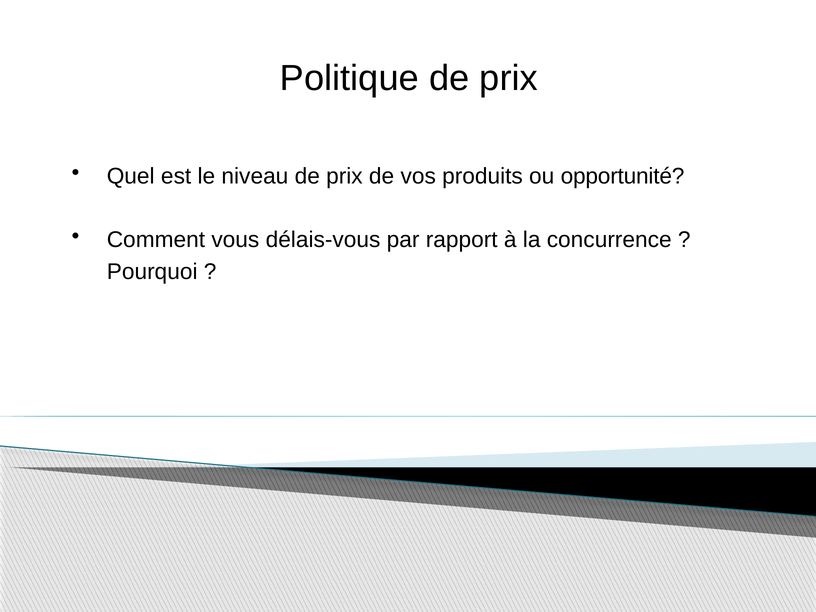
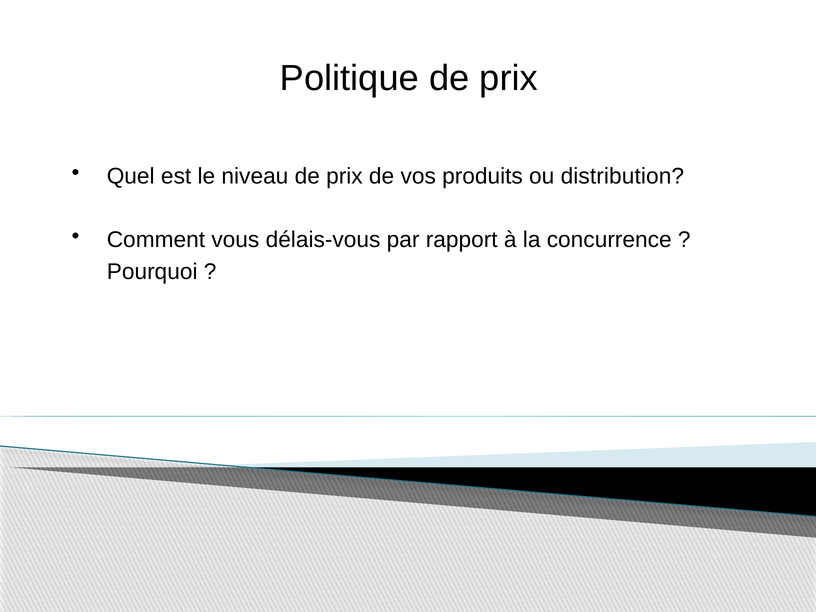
opportunité: opportunité -> distribution (622, 177)
